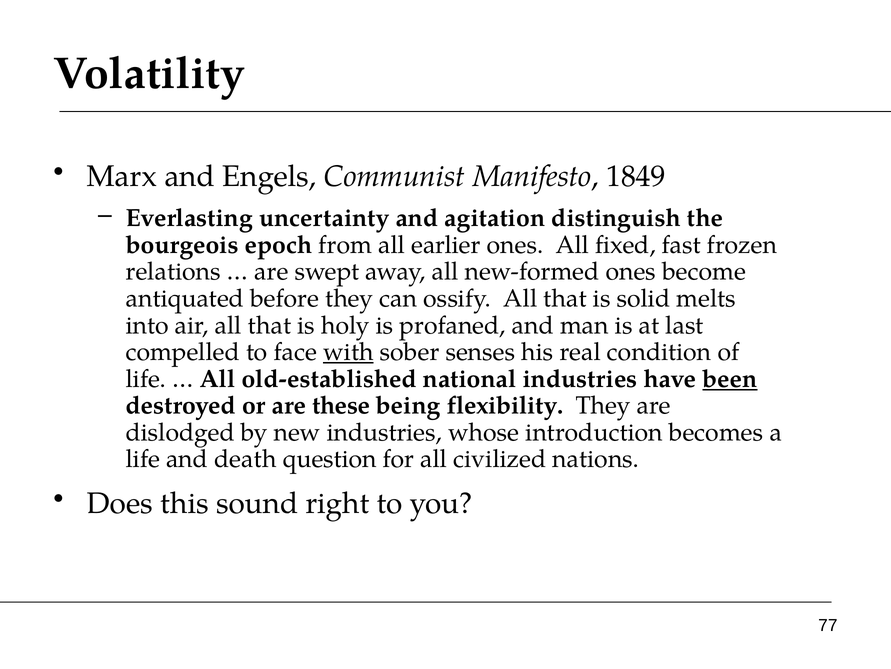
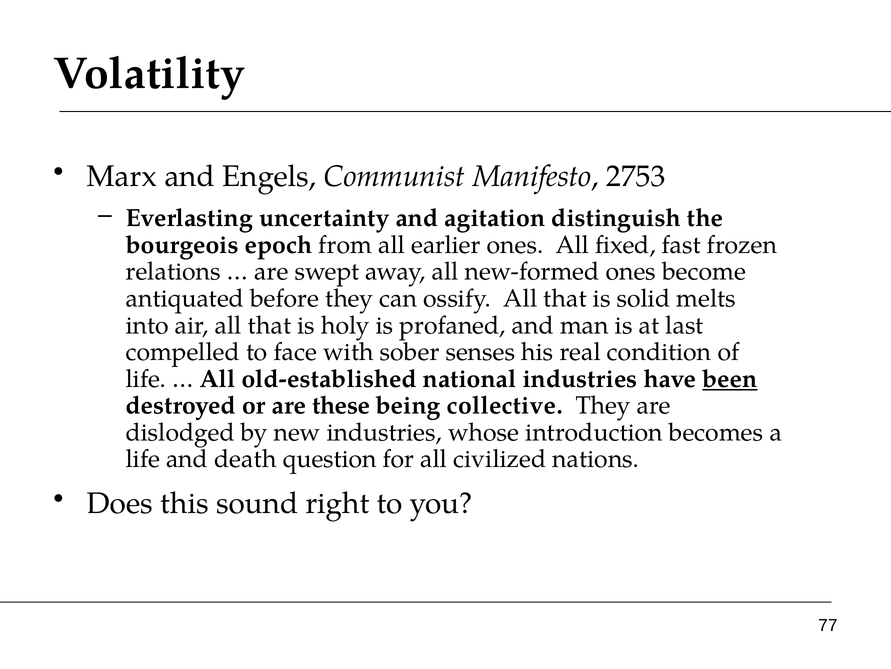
1849: 1849 -> 2753 (636, 176)
with underline: present -> none (348, 352)
flexibility: flexibility -> collective (505, 405)
